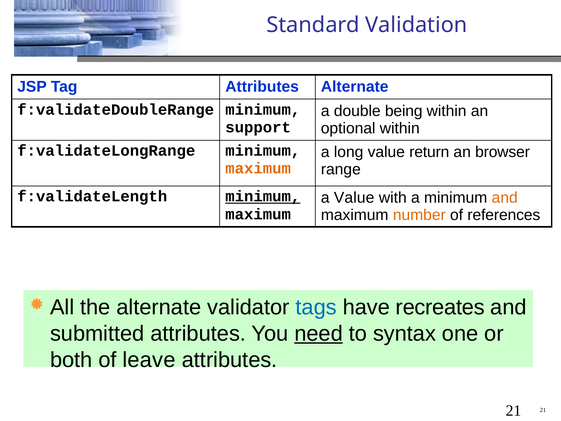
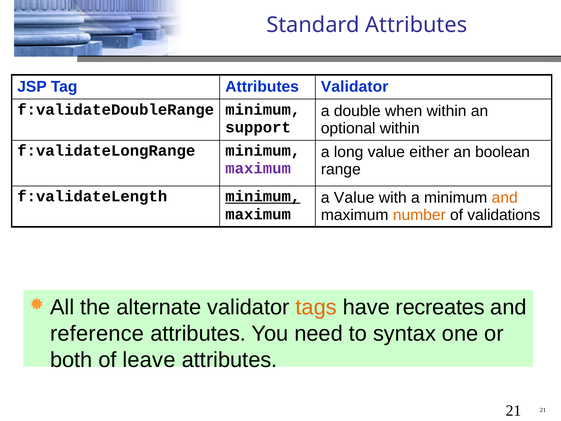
Standard Validation: Validation -> Attributes (416, 25)
Attributes Alternate: Alternate -> Validator (355, 87)
being: being -> when (404, 111)
return: return -> either (429, 152)
browser: browser -> boolean (503, 152)
maximum colour: orange -> purple (258, 168)
references: references -> validations (504, 215)
tags colour: blue -> orange (316, 307)
submitted: submitted -> reference (97, 333)
need underline: present -> none (319, 333)
